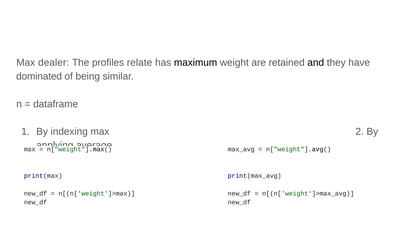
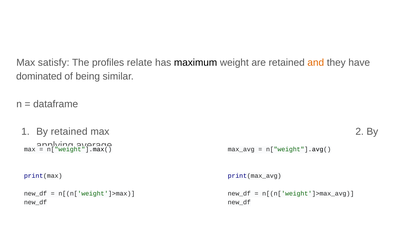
dealer: dealer -> satisfy (54, 62)
and colour: black -> orange (316, 62)
By indexing: indexing -> retained (69, 131)
